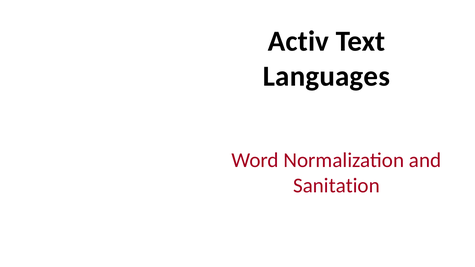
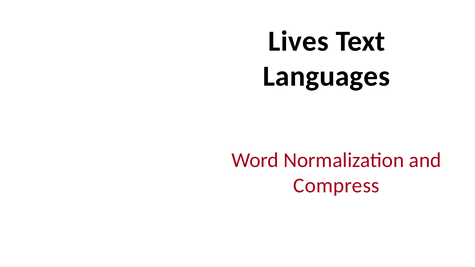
Activ: Activ -> Lives (298, 41)
Sanitation: Sanitation -> Compress (336, 186)
